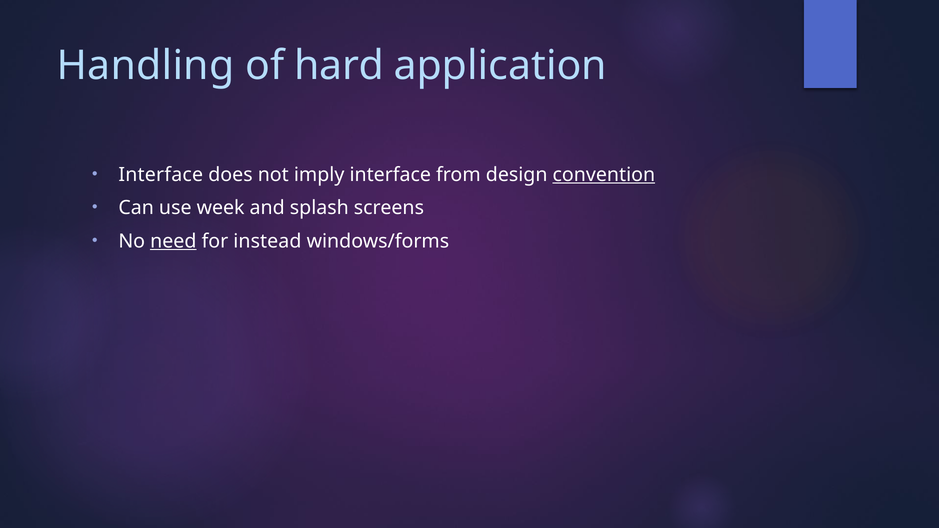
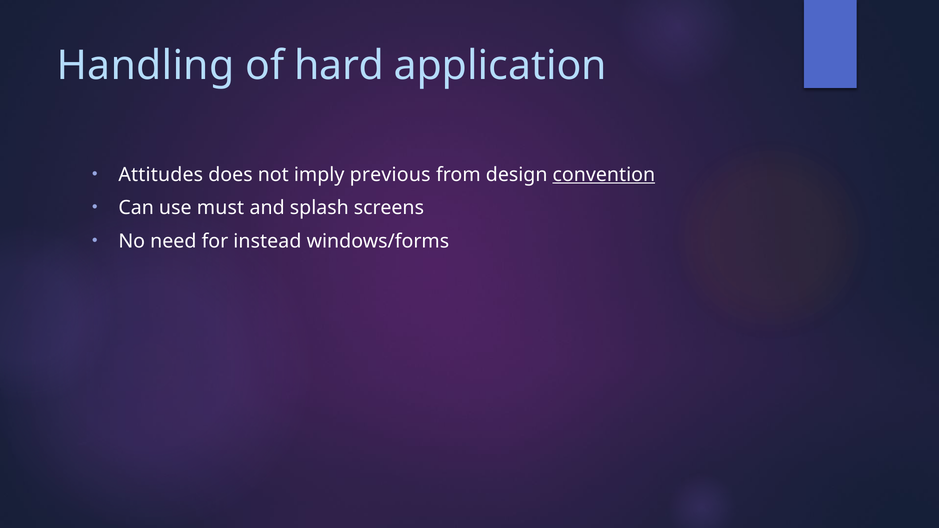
Interface: Interface -> Attitudes (161, 175)
imply interface: interface -> previous (390, 175)
week: week -> must (220, 208)
need underline: present -> none (173, 241)
